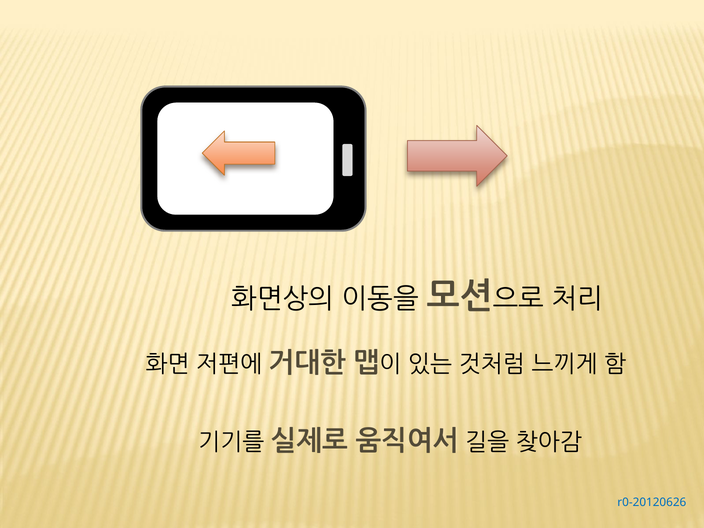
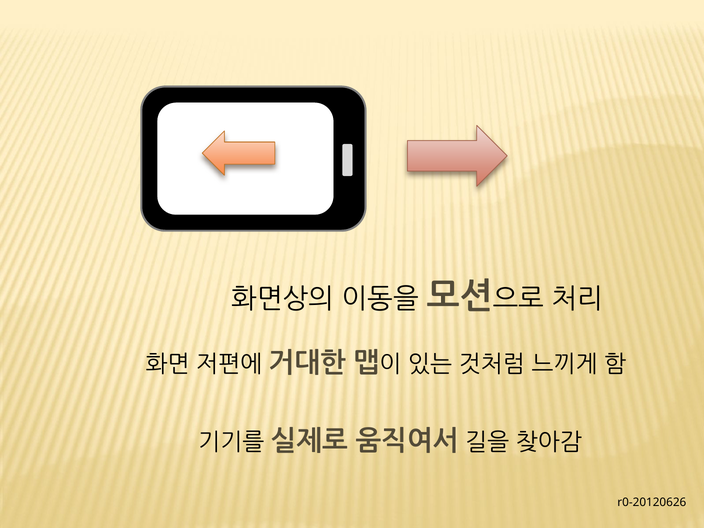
r0-20120626 colour: blue -> black (652, 503)
